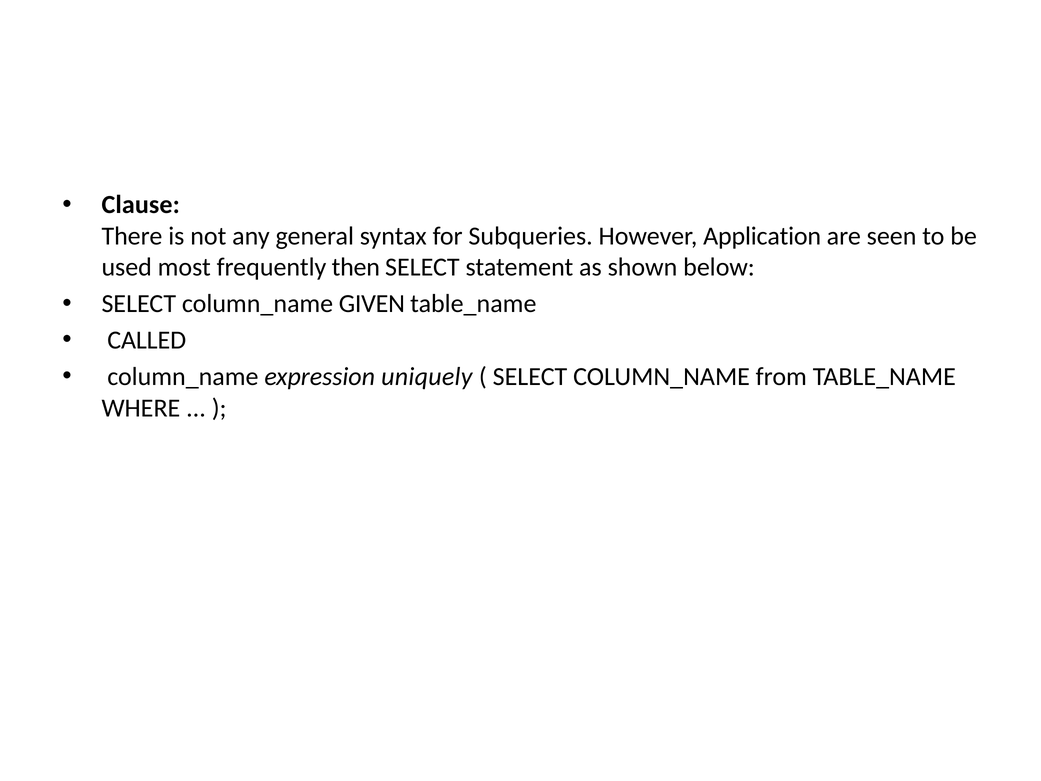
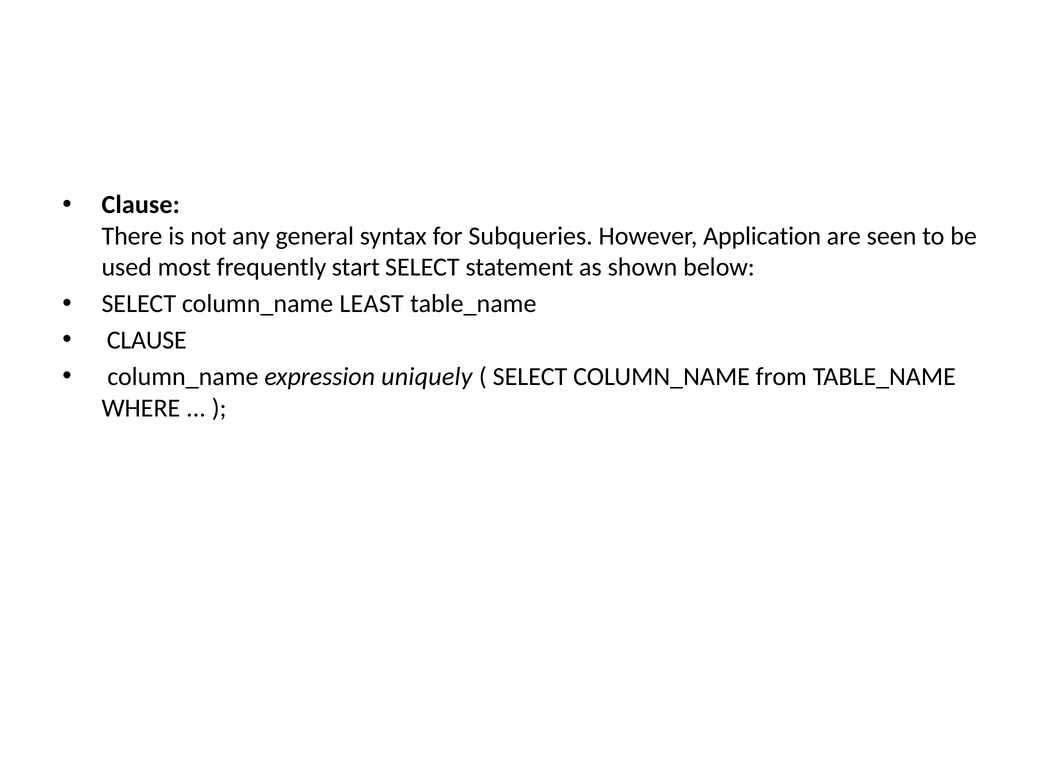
then: then -> start (356, 267)
GIVEN: GIVEN -> LEAST (372, 304)
CALLED: CALLED -> CLAUSE (147, 340)
